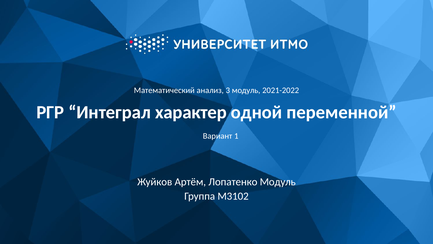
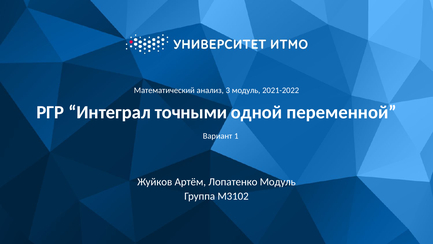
характер: характер -> точными (191, 112)
